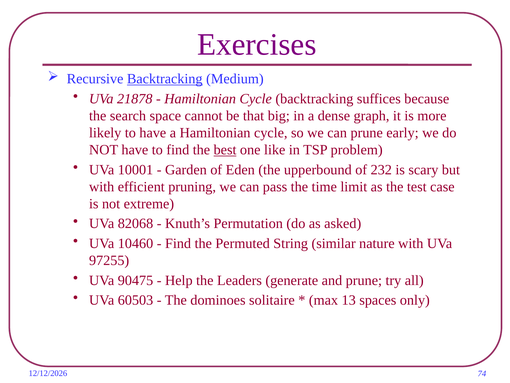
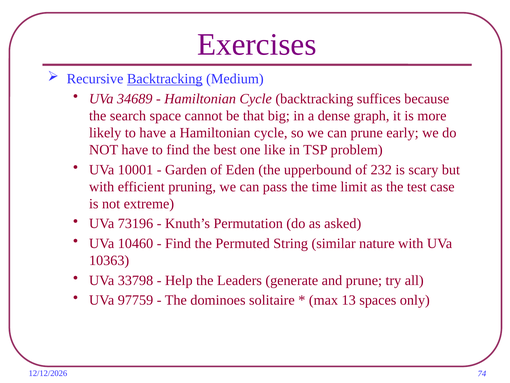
21878: 21878 -> 34689 (135, 99)
best underline: present -> none (225, 150)
82068: 82068 -> 73196 (136, 223)
97255: 97255 -> 10363 (109, 260)
90475: 90475 -> 33798 (136, 280)
60503: 60503 -> 97759 (136, 300)
